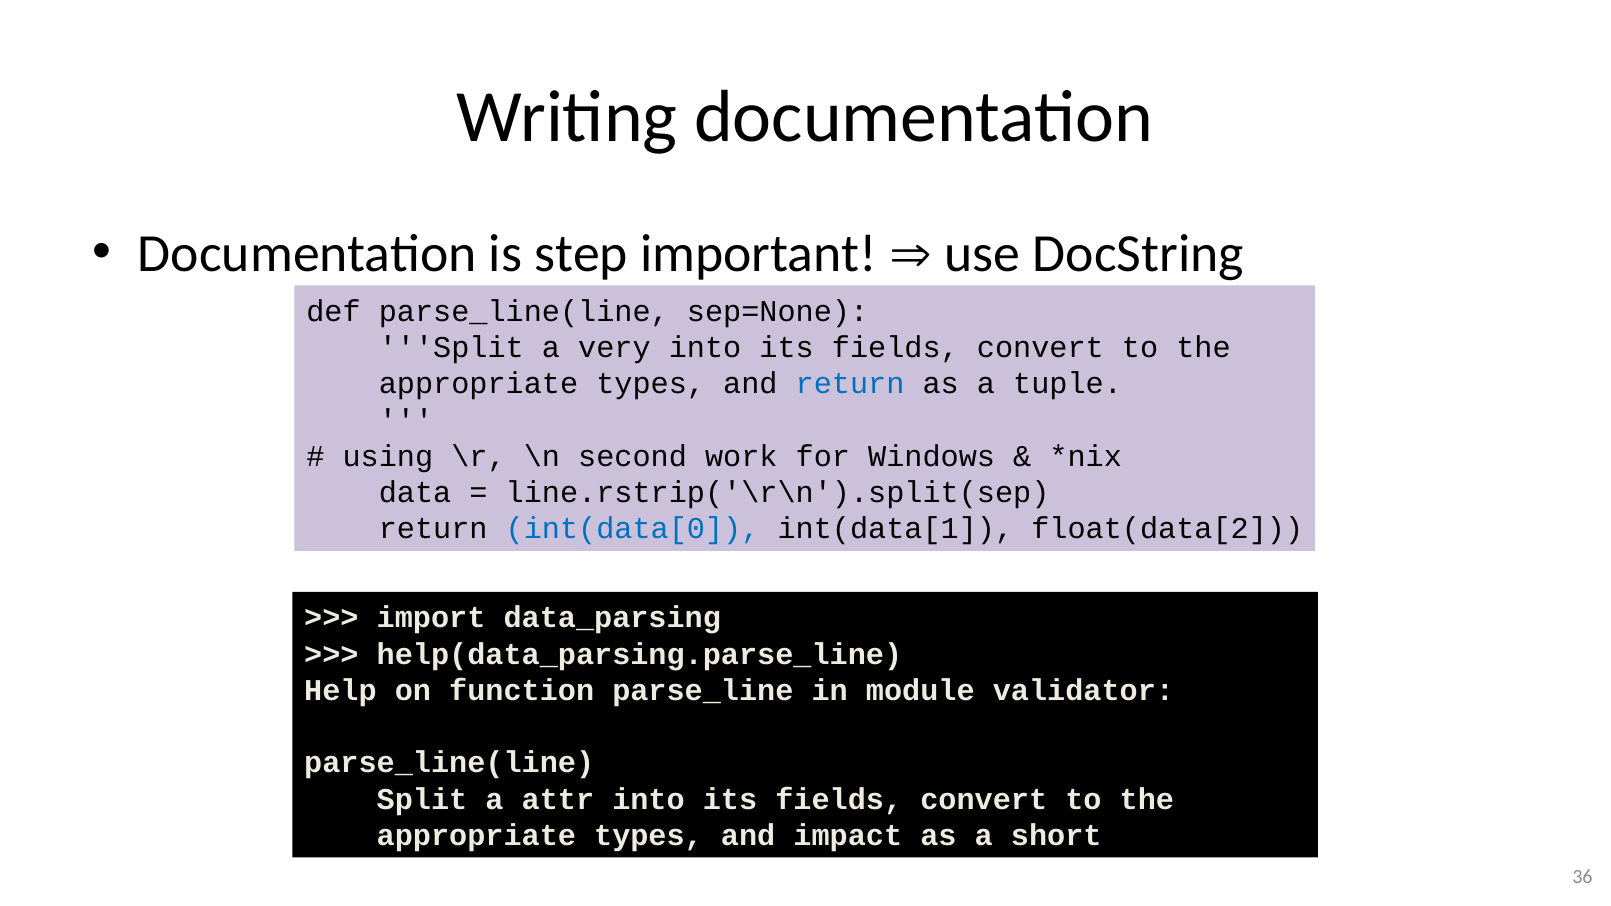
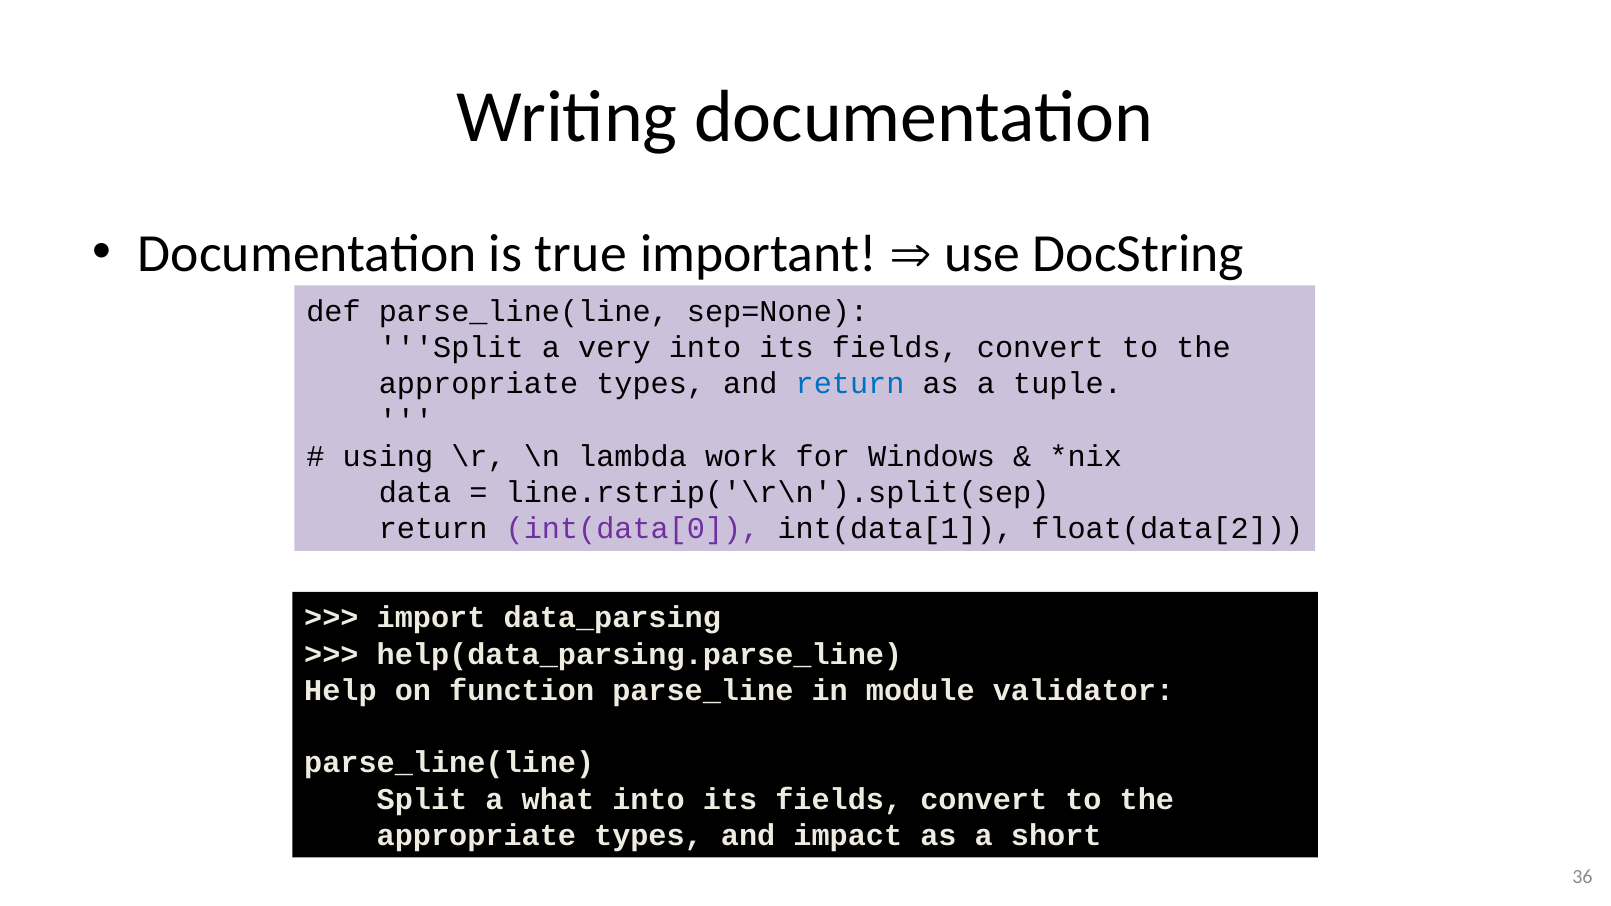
step: step -> true (581, 253)
second: second -> lambda (633, 457)
int(data[0 colour: blue -> purple (633, 529)
attr: attr -> what (558, 799)
